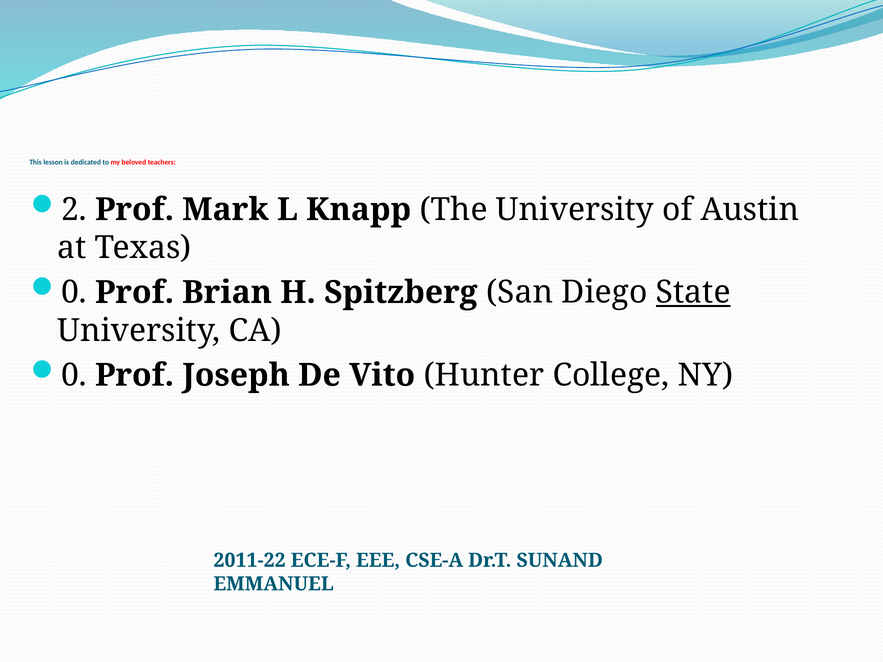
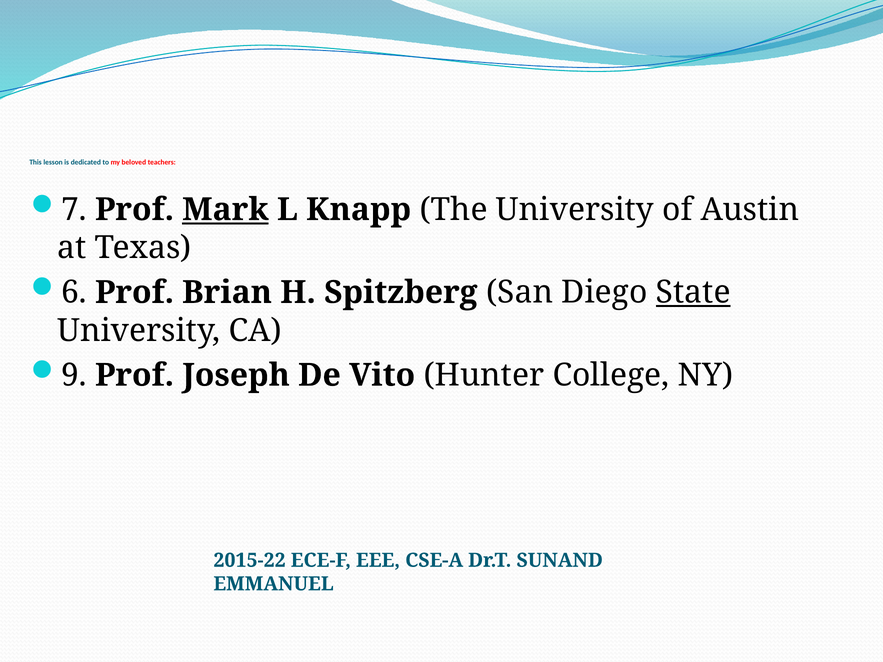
2: 2 -> 7 (74, 210)
Mark underline: none -> present (225, 210)
0: 0 -> 6 (74, 293)
0: 0 -> 9 (74, 375)
2011-22: 2011-22 -> 2015-22 (250, 561)
